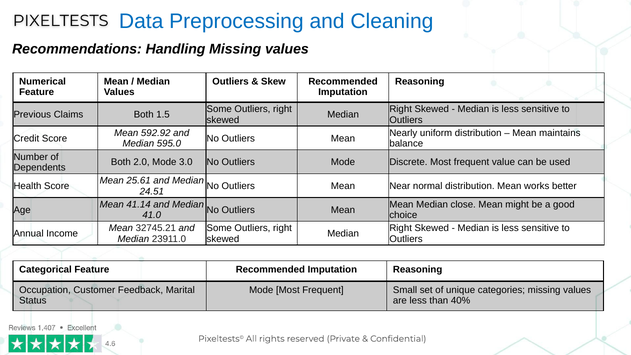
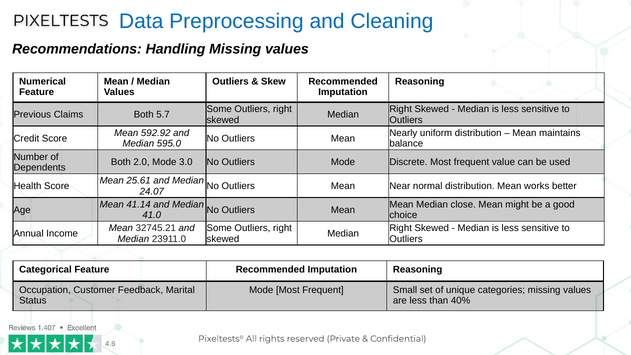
1.5: 1.5 -> 5.7 (163, 115)
24.51: 24.51 -> 24.07 (152, 191)
